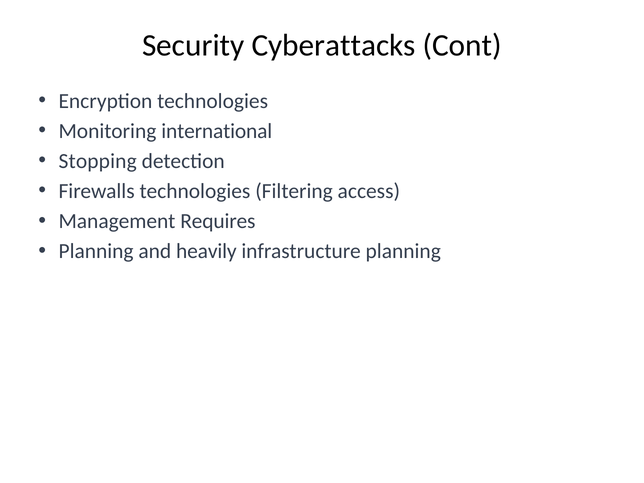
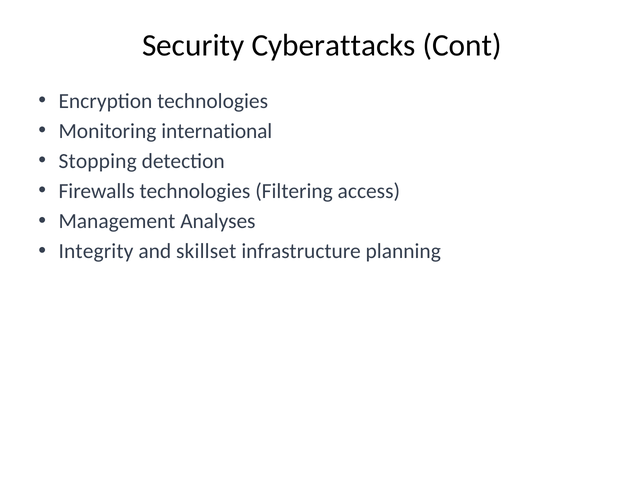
Requires: Requires -> Analyses (218, 221)
Planning: Planning -> Integrity (96, 251)
heavily: heavily -> skillset (206, 251)
